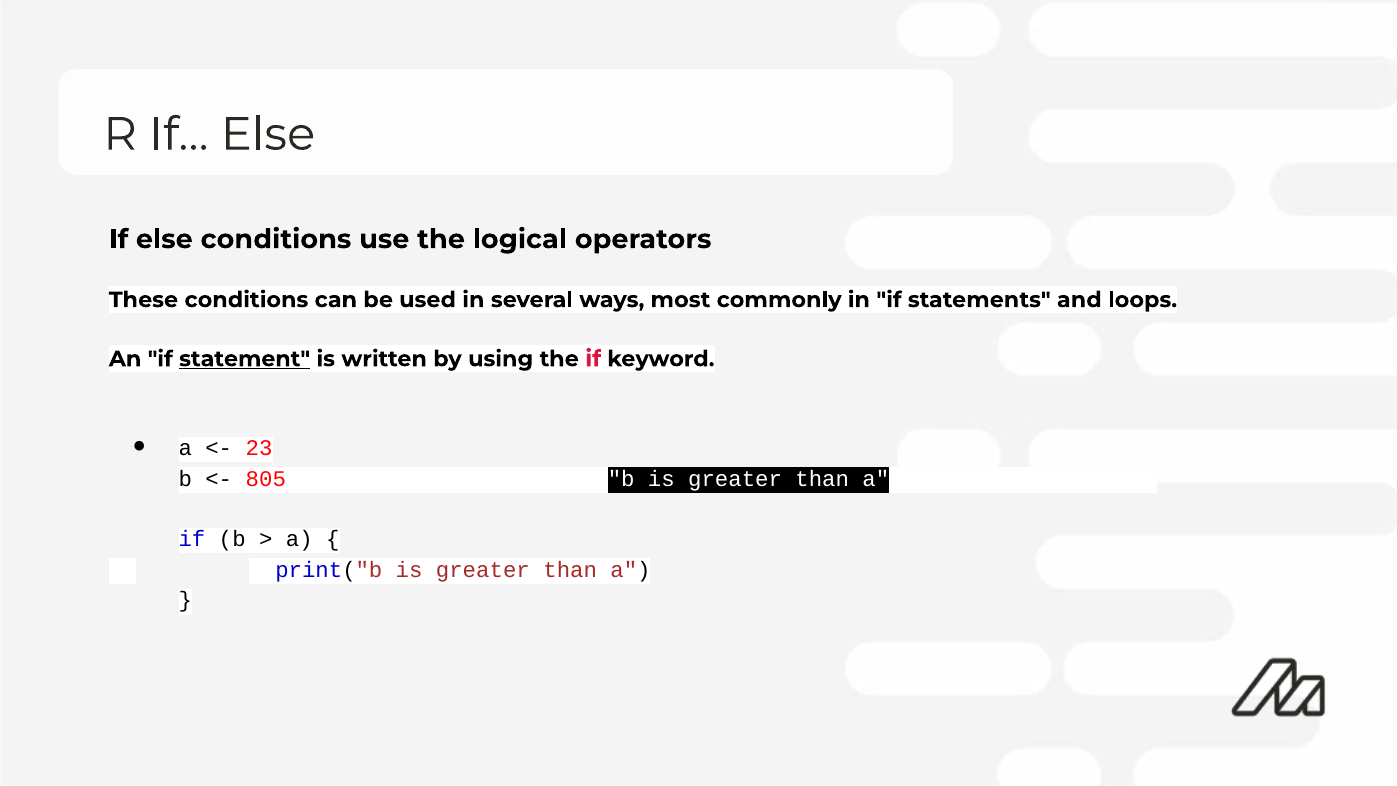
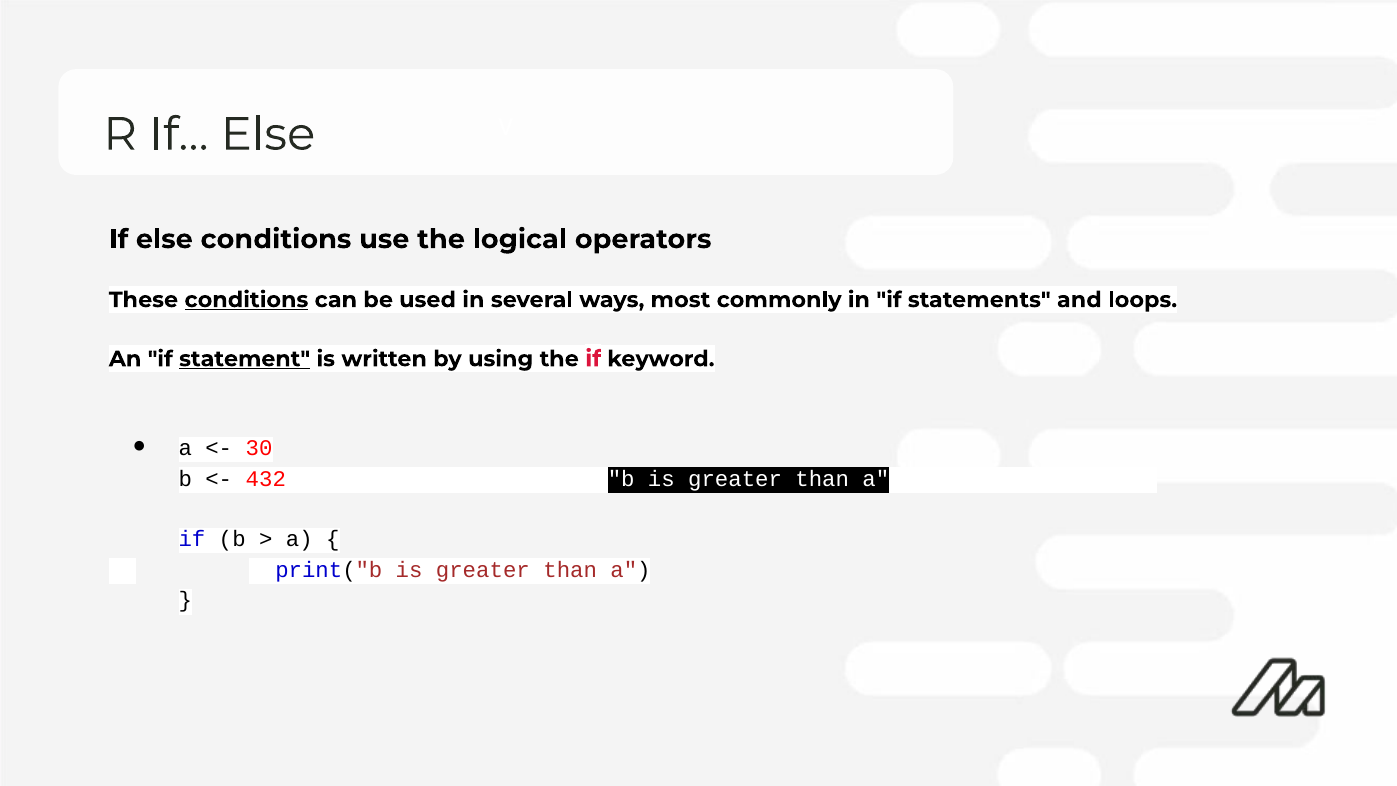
conditions underline: none -> present (246, 300)
23: 23 -> 30 (259, 448)
805: 805 -> 432 (266, 479)
